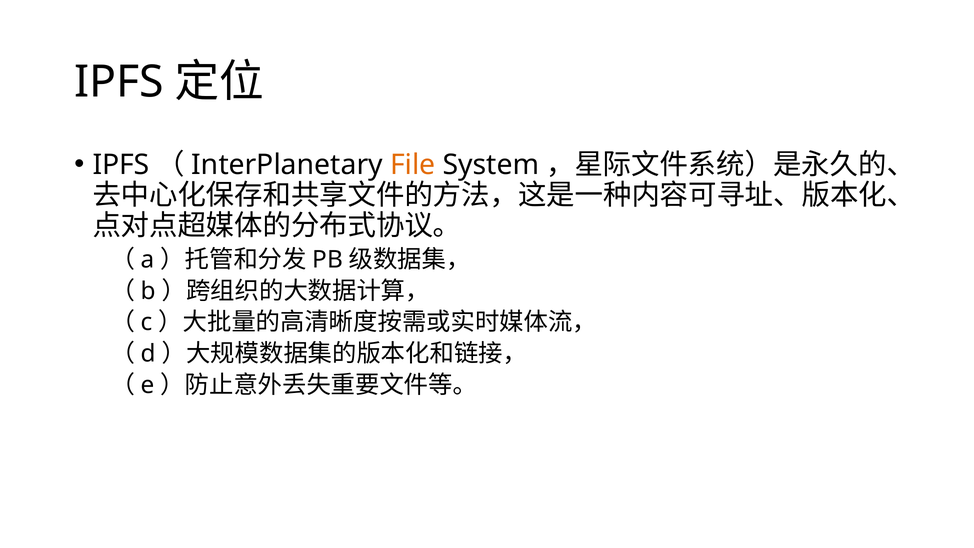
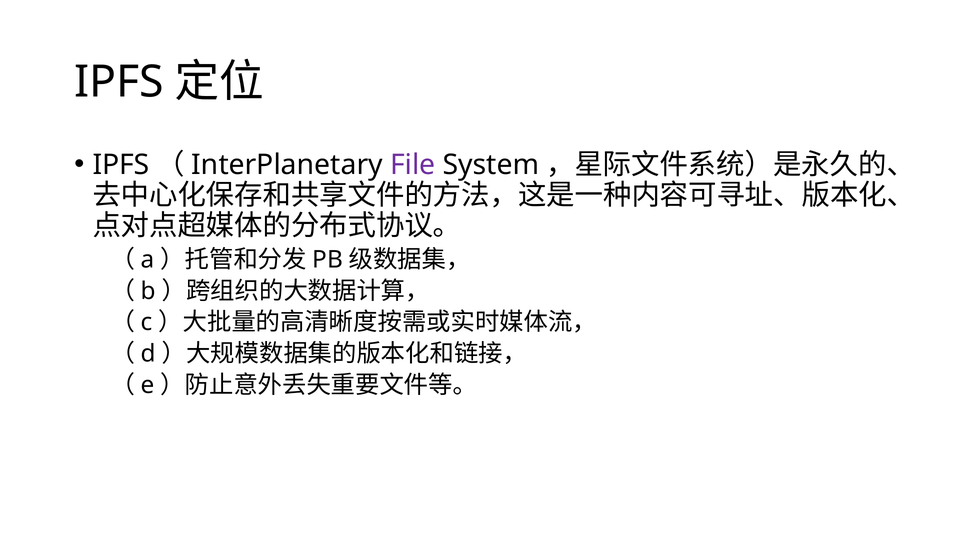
File colour: orange -> purple (413, 165)
